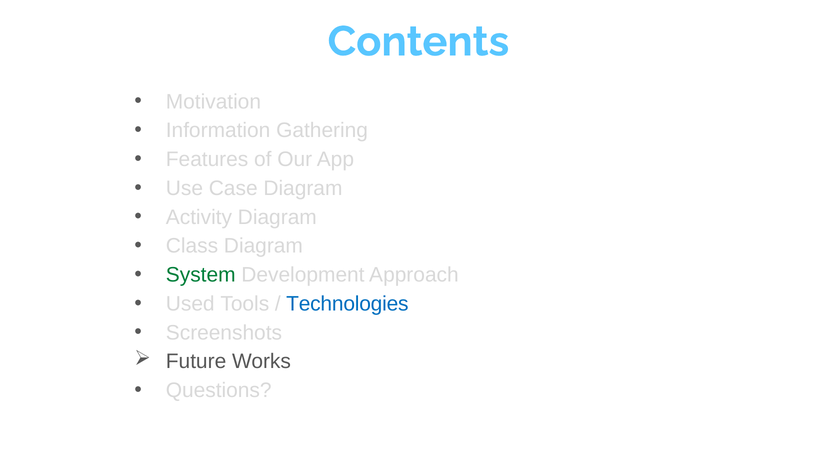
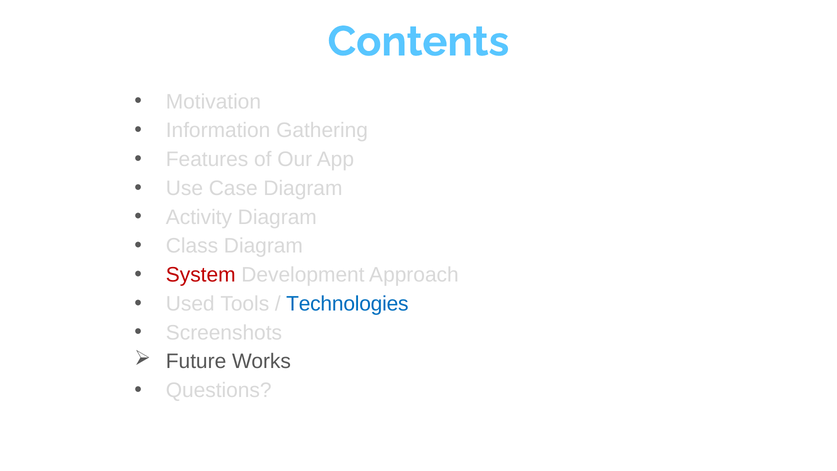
System colour: green -> red (201, 275)
